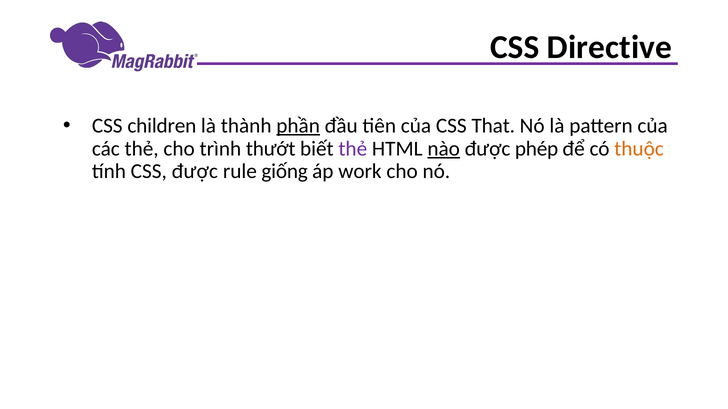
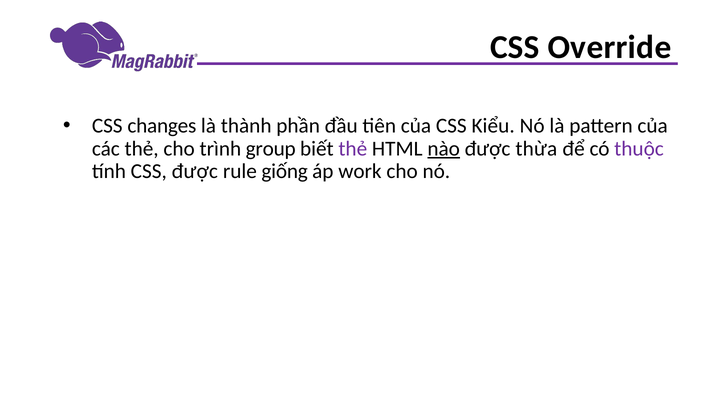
Directive: Directive -> Override (609, 47)
children: children -> changes (162, 126)
phần underline: present -> none (298, 126)
That: That -> Kiểu (493, 126)
thướt: thướt -> group (271, 149)
phép: phép -> thừa (536, 149)
thuộc colour: orange -> purple (639, 149)
